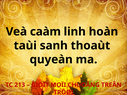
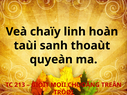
caàm: caàm -> chaïy (45, 32)
